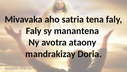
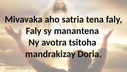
ataony: ataony -> tsitoha (83, 42)
